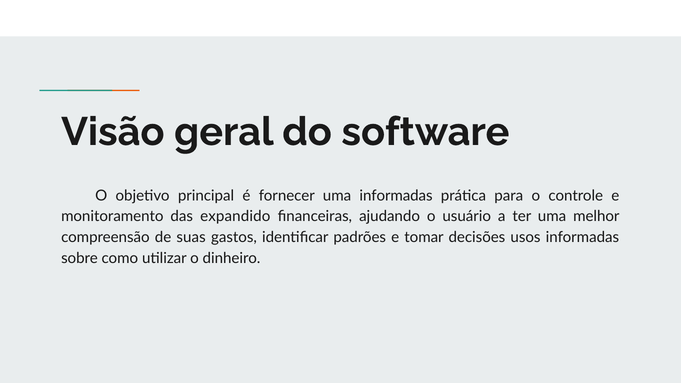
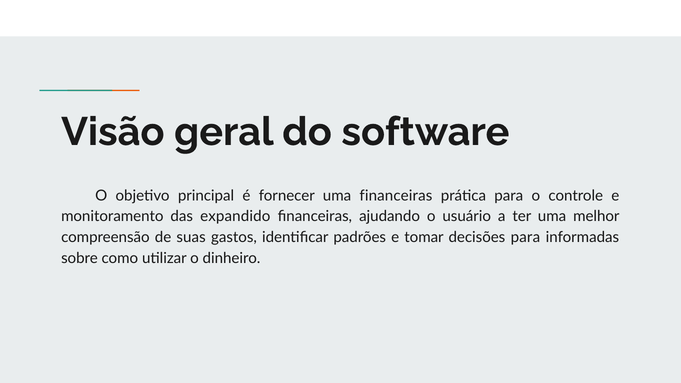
uma informadas: informadas -> financeiras (396, 196)
decisões usos: usos -> para (525, 237)
